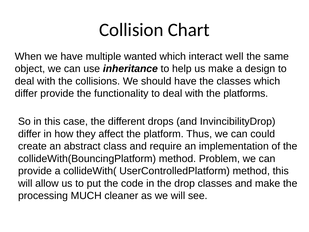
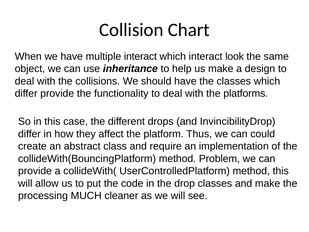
multiple wanted: wanted -> interact (140, 56)
well: well -> look (235, 56)
